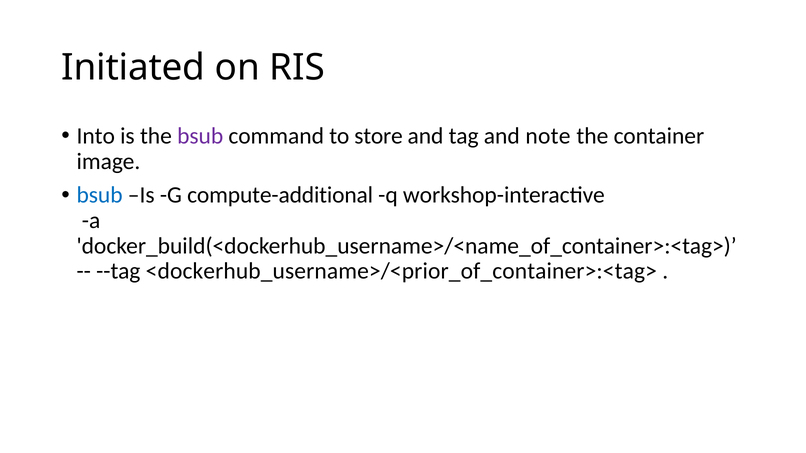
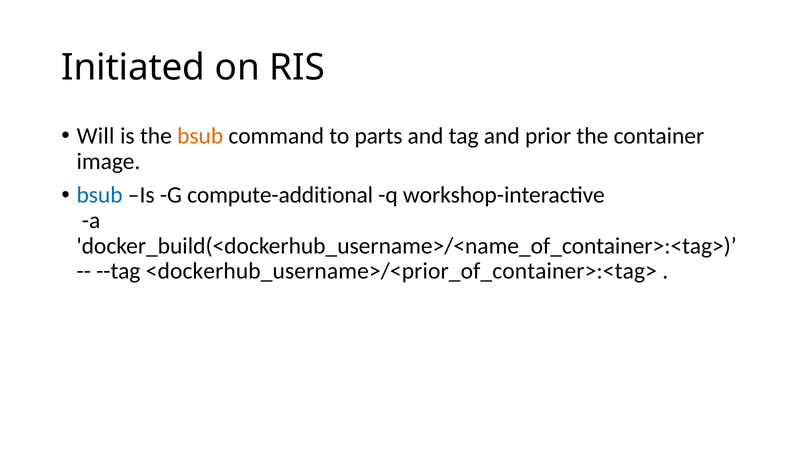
Into: Into -> Will (96, 136)
bsub colour: purple -> orange (200, 136)
store: store -> parts (379, 136)
note: note -> prior (548, 136)
